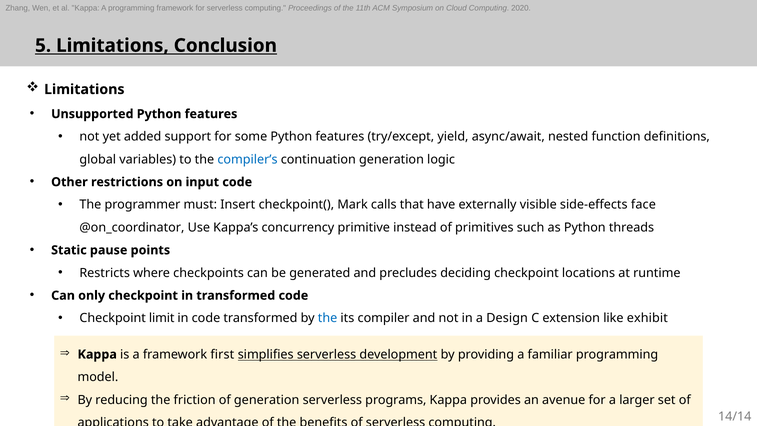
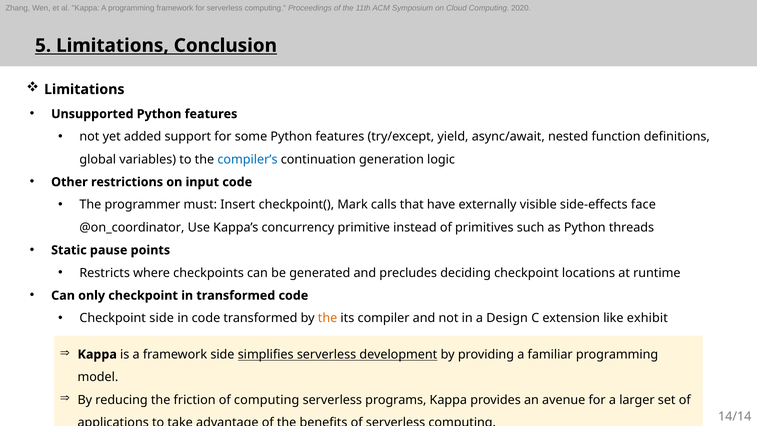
Checkpoint limit: limit -> side (162, 318)
the colour: blue -> orange (328, 318)
framework first: first -> side (222, 354)
of generation: generation -> computing (267, 400)
